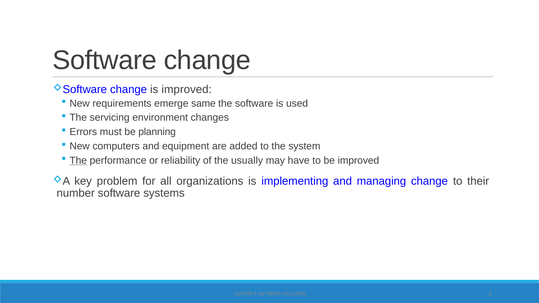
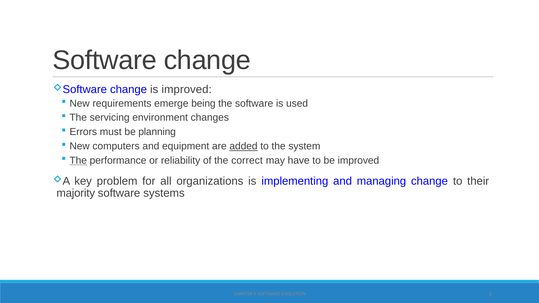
same: same -> being (203, 103)
added underline: none -> present (244, 146)
usually: usually -> correct (247, 161)
number: number -> majority (76, 193)
